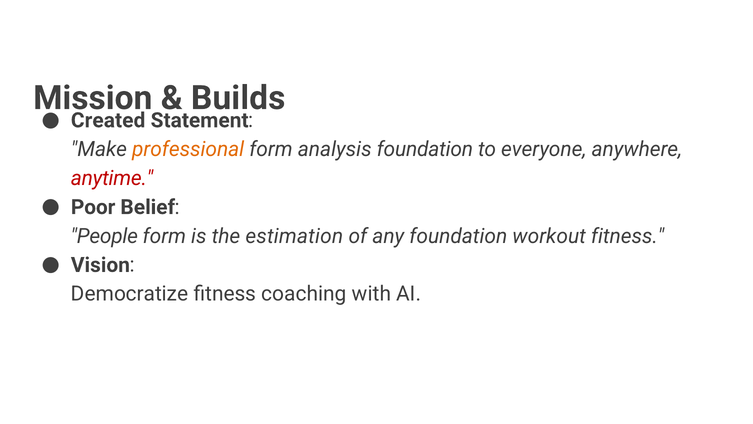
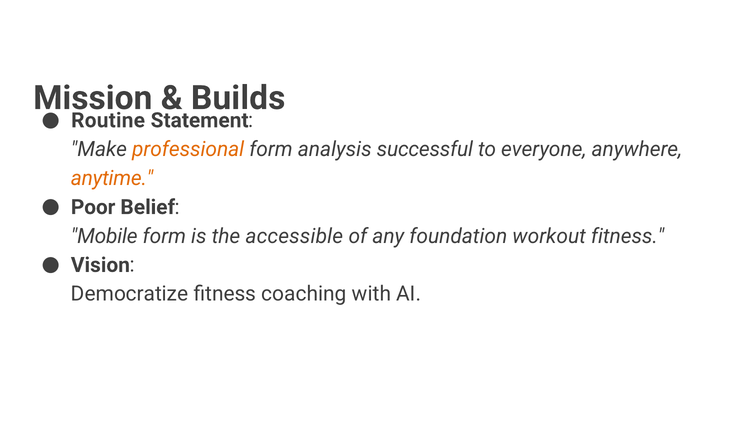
Created: Created -> Routine (108, 120)
analysis foundation: foundation -> successful (425, 149)
anytime colour: red -> orange (112, 178)
People: People -> Mobile (104, 236)
estimation: estimation -> accessible (294, 236)
